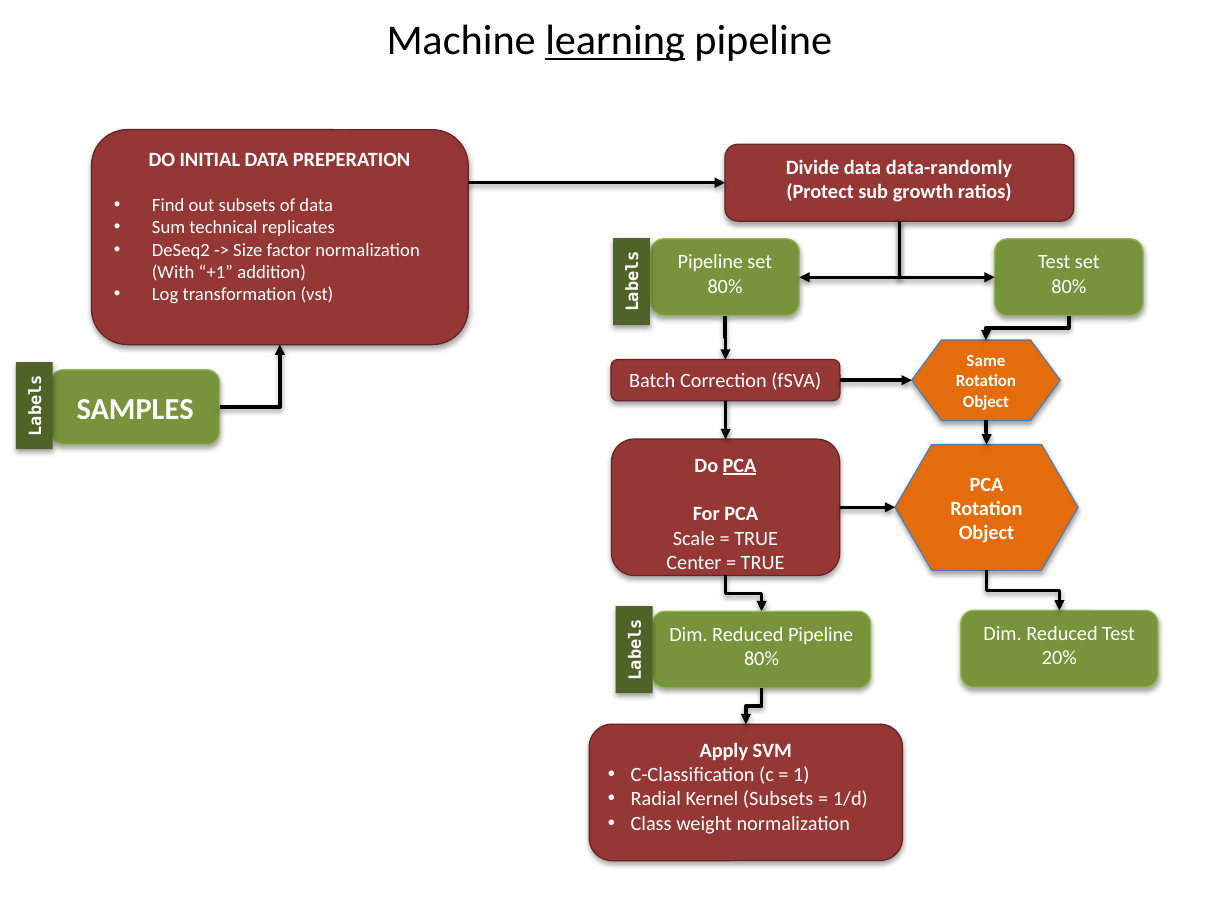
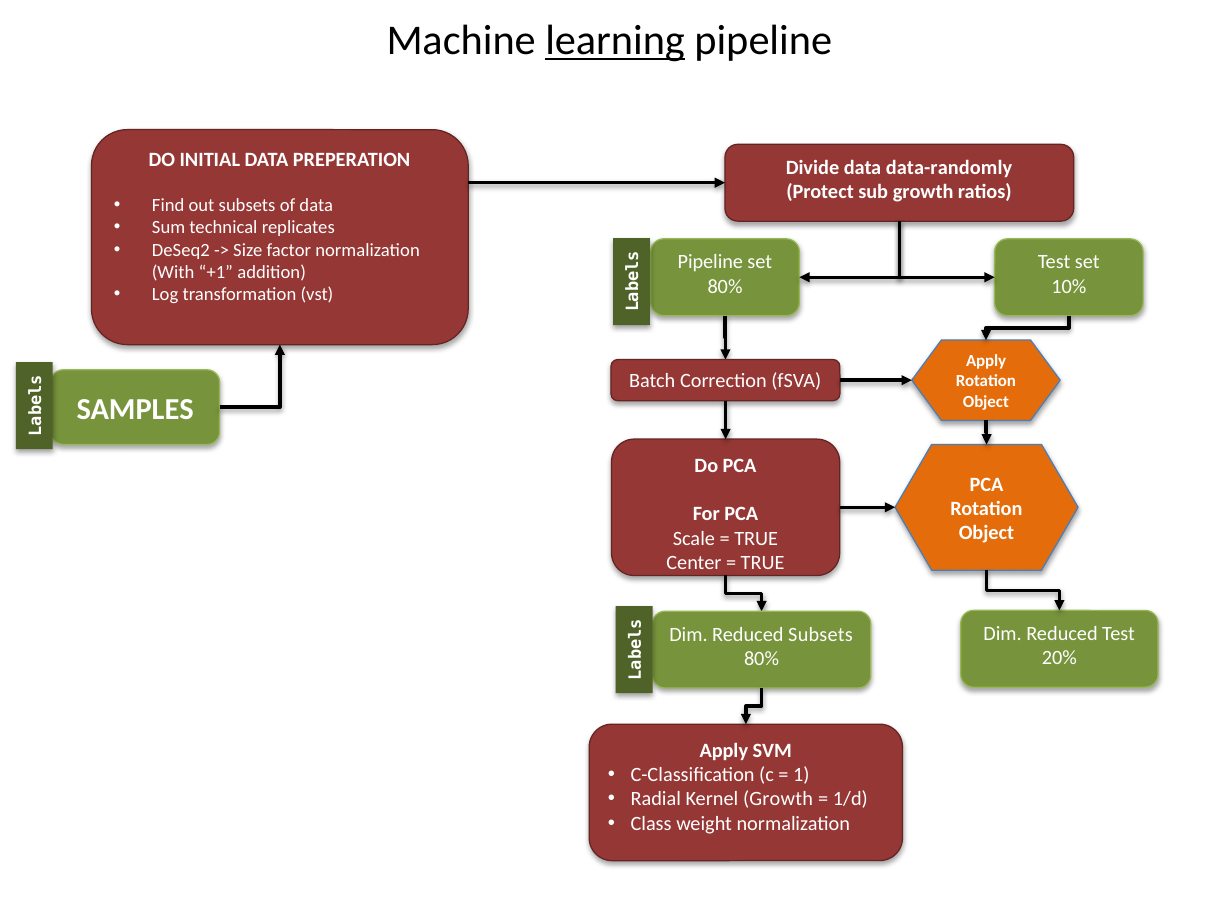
80%: 80% -> 10% (1069, 287)
Same: Same -> Apply (986, 361)
PCA underline: present -> none (740, 465)
Reduced Pipeline: Pipeline -> Subsets (821, 635)
Kernel Subsets: Subsets -> Growth (778, 799)
